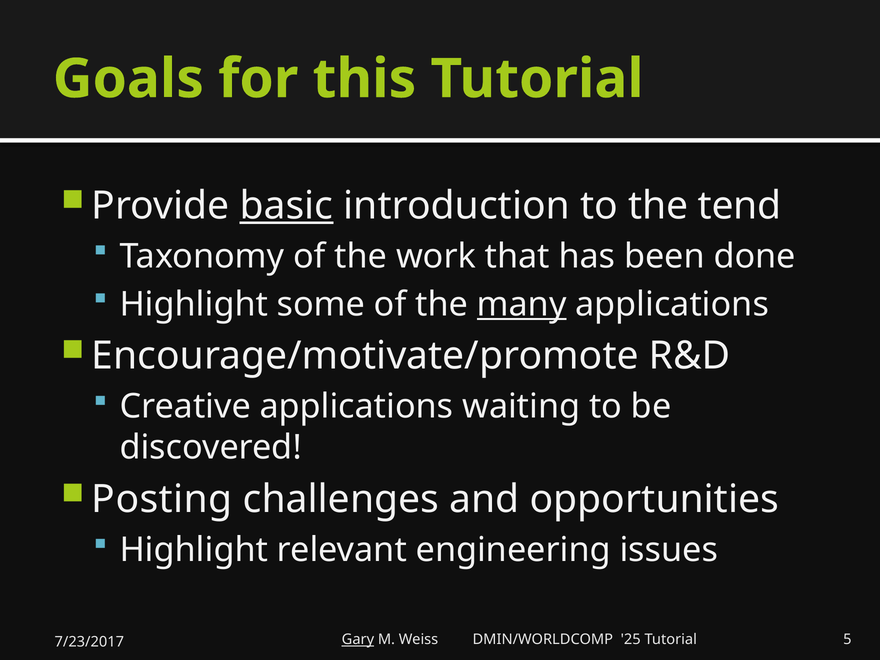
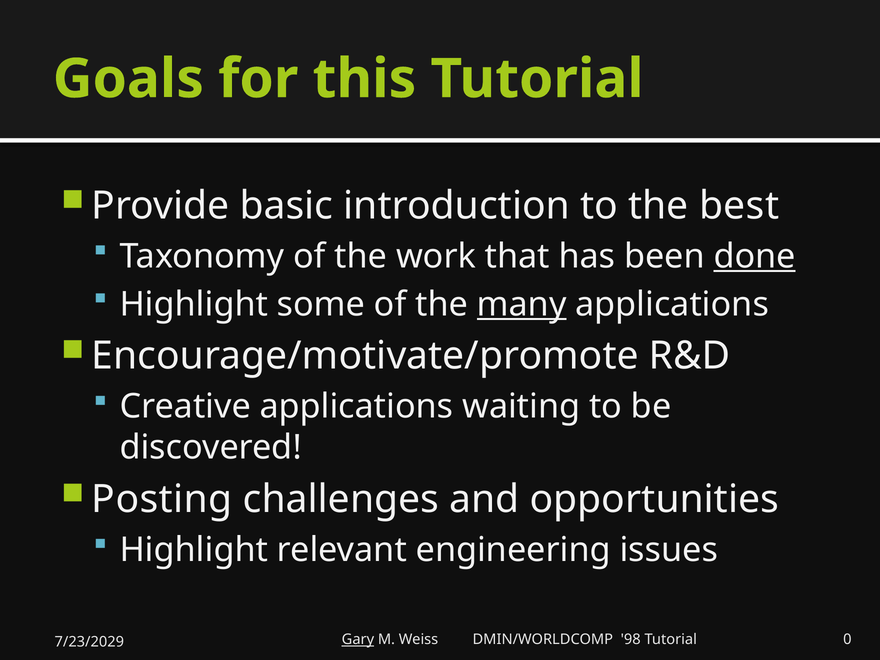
basic underline: present -> none (286, 206)
tend: tend -> best (739, 206)
done underline: none -> present (755, 256)
25: 25 -> 98 (631, 640)
5: 5 -> 0 (847, 640)
7/23/2017: 7/23/2017 -> 7/23/2029 (89, 642)
